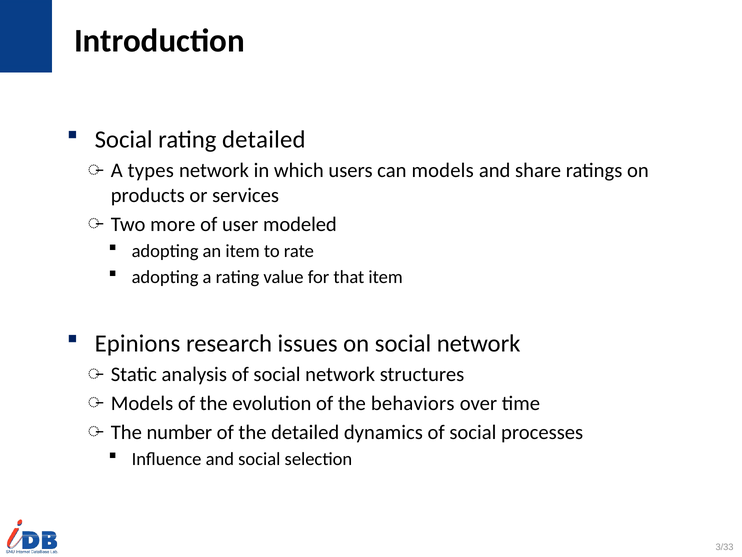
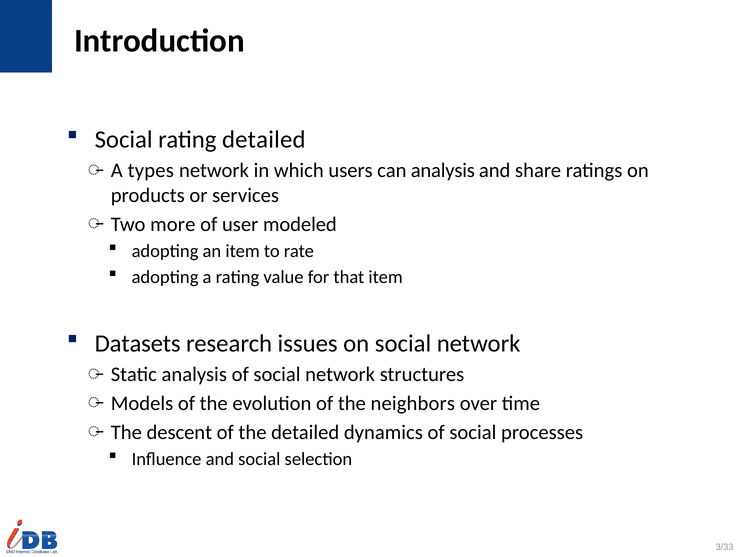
can models: models -> analysis (443, 170)
Epinions: Epinions -> Datasets (138, 343)
behaviors: behaviors -> neighbors (413, 403)
number: number -> descent (179, 432)
